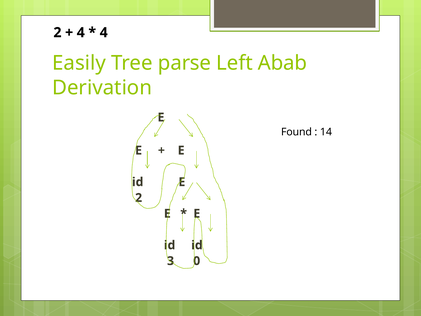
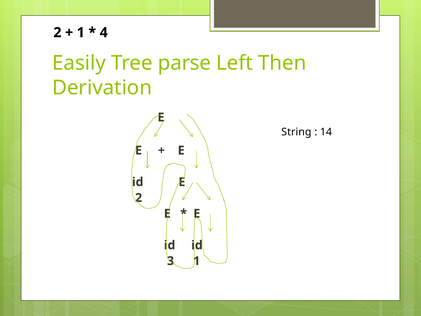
4: 4 -> 1 (81, 33)
Abab: Abab -> Then (282, 63)
Found: Found -> String (296, 132)
3 0: 0 -> 1 (197, 261)
